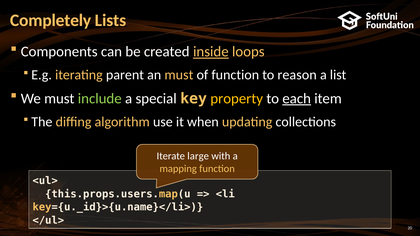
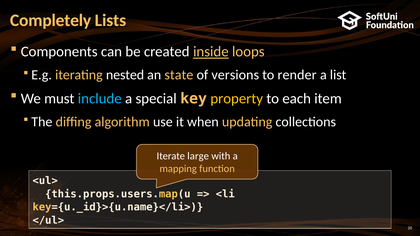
parent: parent -> nested (125, 75)
an must: must -> state (179, 75)
of function: function -> versions (235, 75)
reason: reason -> render (297, 75)
include colour: light green -> light blue (100, 99)
each underline: present -> none (297, 99)
